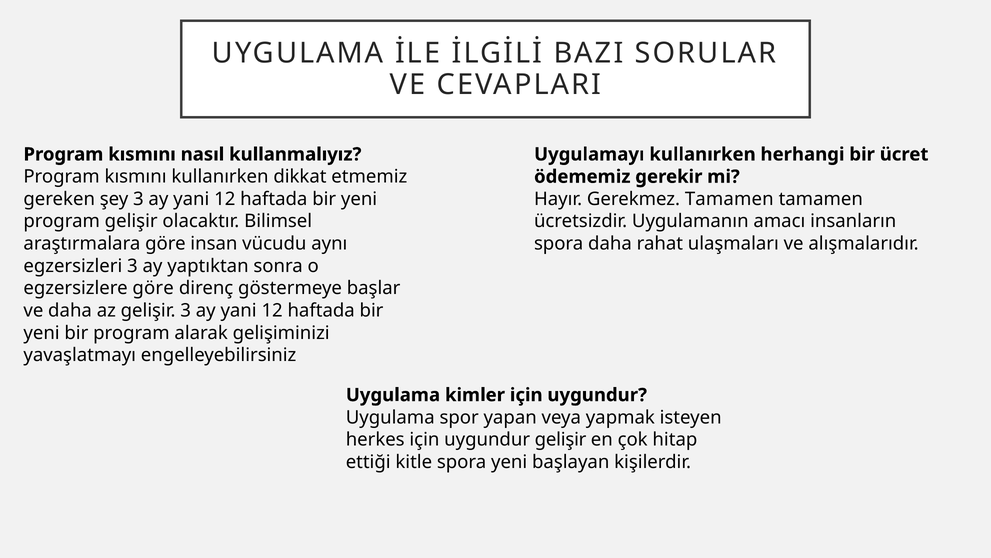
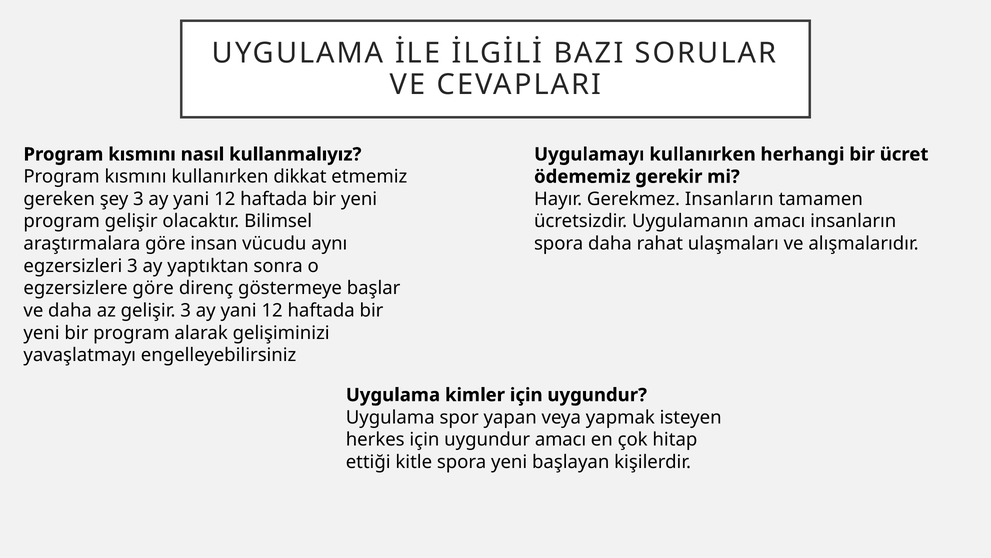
Gerekmez Tamamen: Tamamen -> Insanların (729, 199)
uygundur gelişir: gelişir -> amacı (561, 439)
